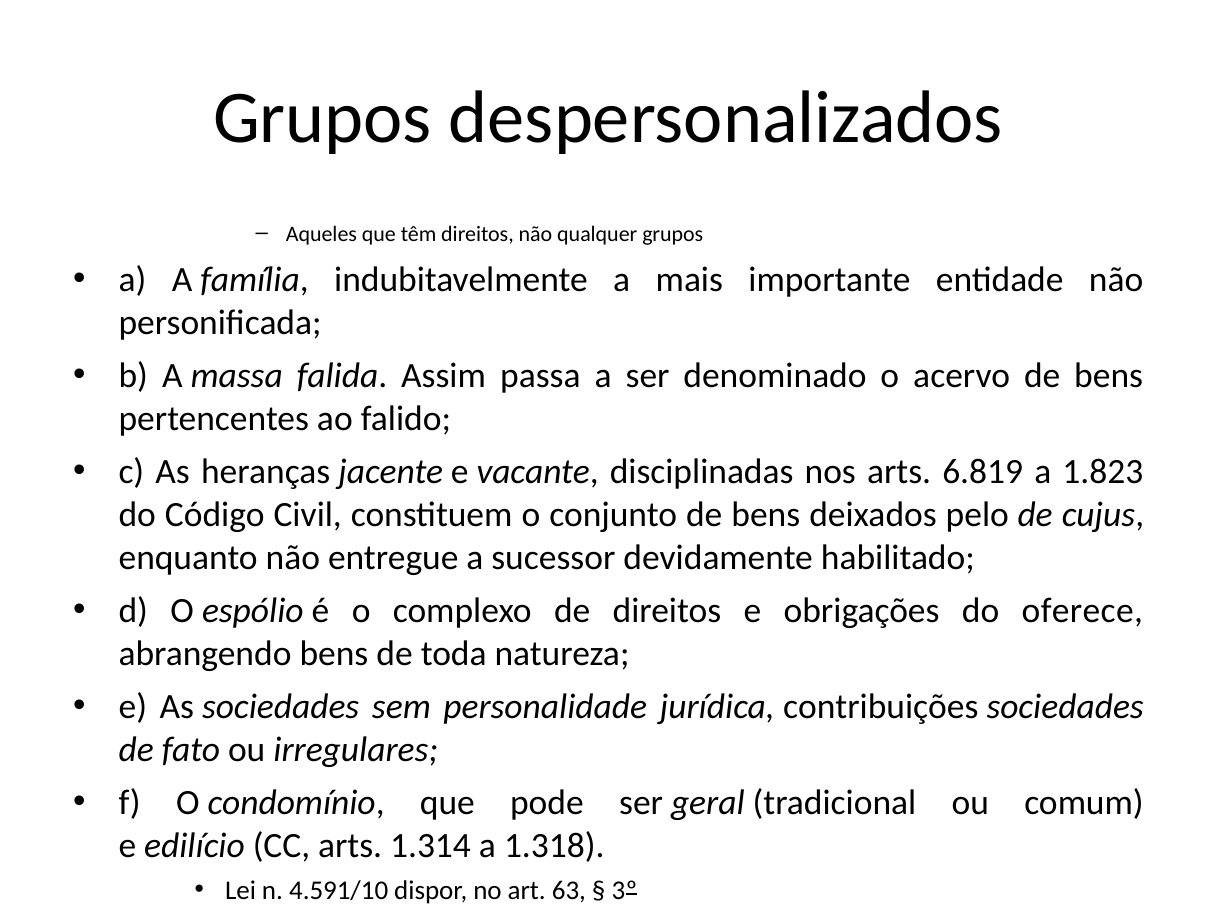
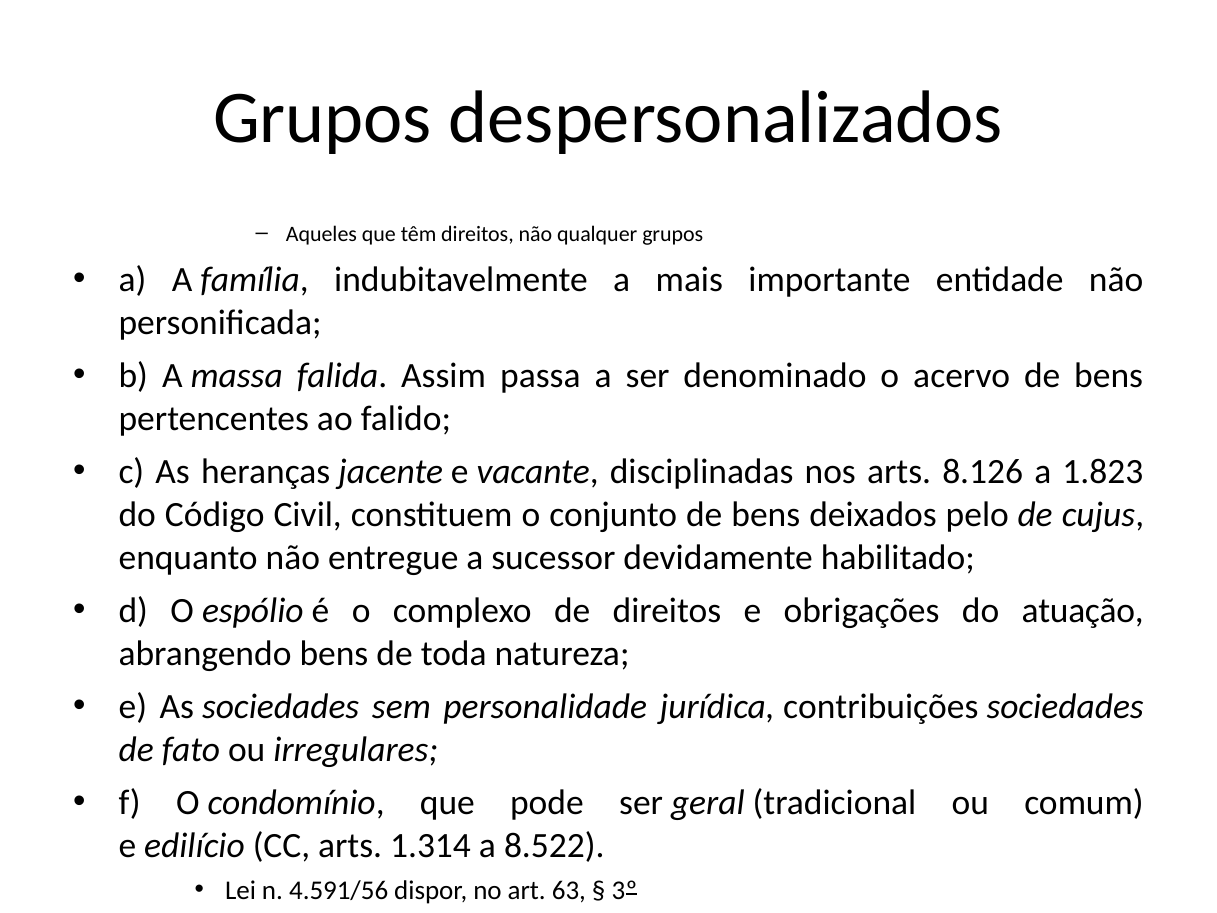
6.819: 6.819 -> 8.126 (983, 472)
oferece: oferece -> atuação (1083, 611)
1.318: 1.318 -> 8.522 (554, 845)
4.591/10: 4.591/10 -> 4.591/56 (339, 890)
